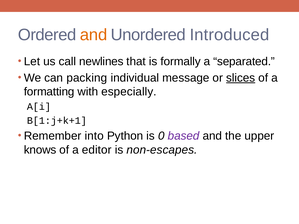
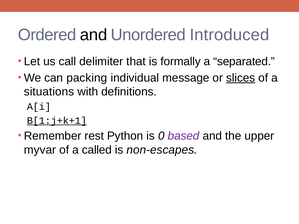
and colour: orange -> black (94, 35)
newlines: newlines -> delimiter (101, 62)
formatting: formatting -> situations (49, 92)
especially: especially -> definitions (129, 92)
B[1:j+k+1 underline: none -> present (57, 121)
into: into -> rest (94, 136)
knows: knows -> myvar (40, 150)
editor: editor -> called (97, 150)
